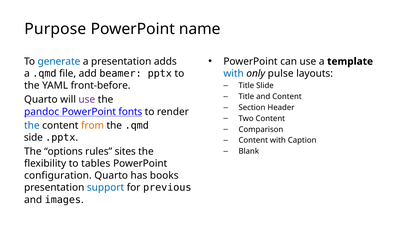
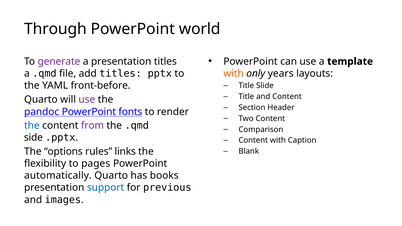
Purpose: Purpose -> Through (55, 29)
name: name -> world (200, 29)
generate colour: blue -> purple (59, 62)
presentation adds: adds -> titles (165, 62)
add beamer: beamer -> titles (121, 74)
with colour: blue -> orange (234, 74)
pulse: pulse -> years (281, 74)
from colour: orange -> purple (92, 125)
sites: sites -> links (125, 152)
tables: tables -> pages (96, 164)
configuration: configuration -> automatically (58, 176)
